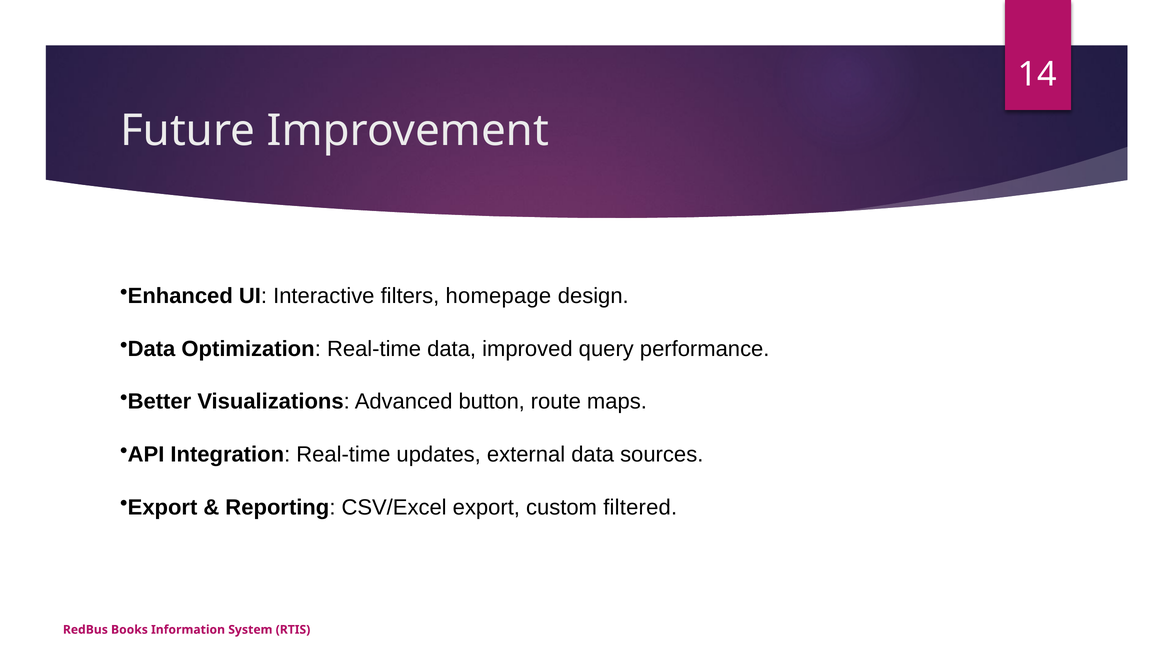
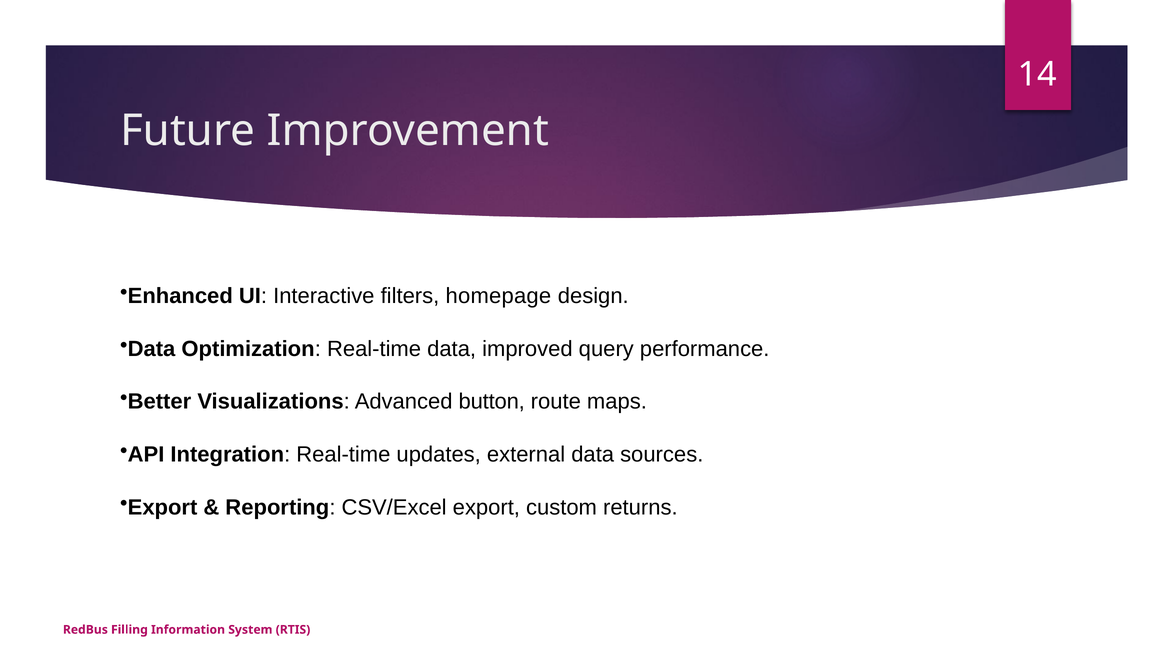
filtered: filtered -> returns (640, 508)
Books: Books -> Filling (129, 630)
